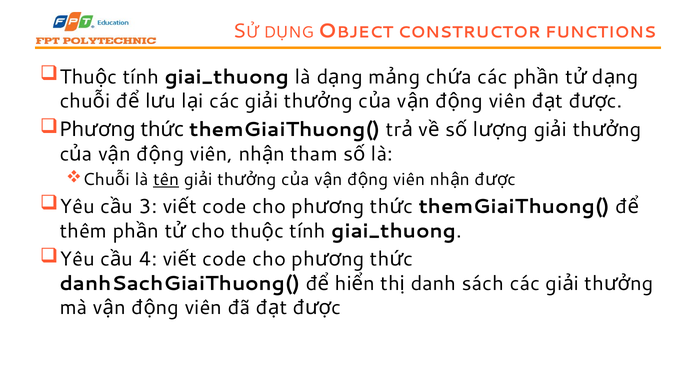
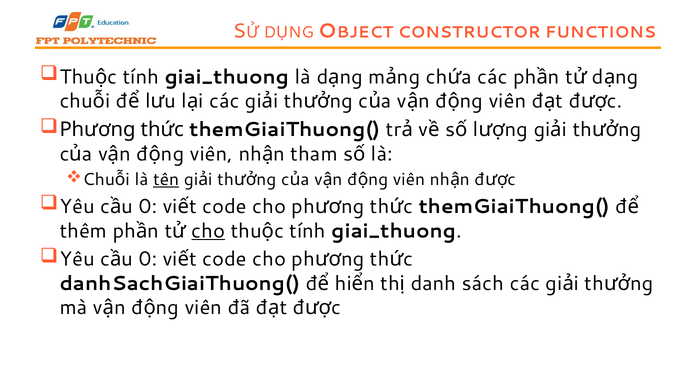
3: 3 -> 0 (148, 207)
cho underline: none -> present (208, 231)
4: 4 -> 0 (148, 260)
